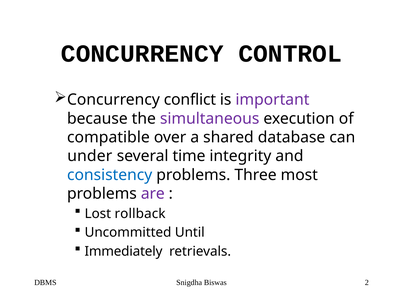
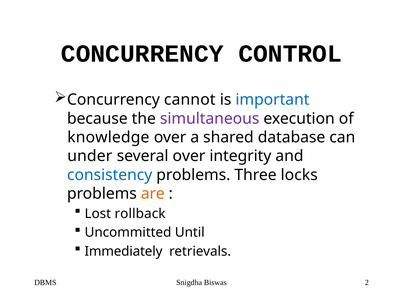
conflict: conflict -> cannot (190, 100)
important colour: purple -> blue (272, 100)
compatible: compatible -> knowledge (108, 137)
several time: time -> over (189, 156)
most: most -> locks (299, 175)
are colour: purple -> orange (153, 194)
